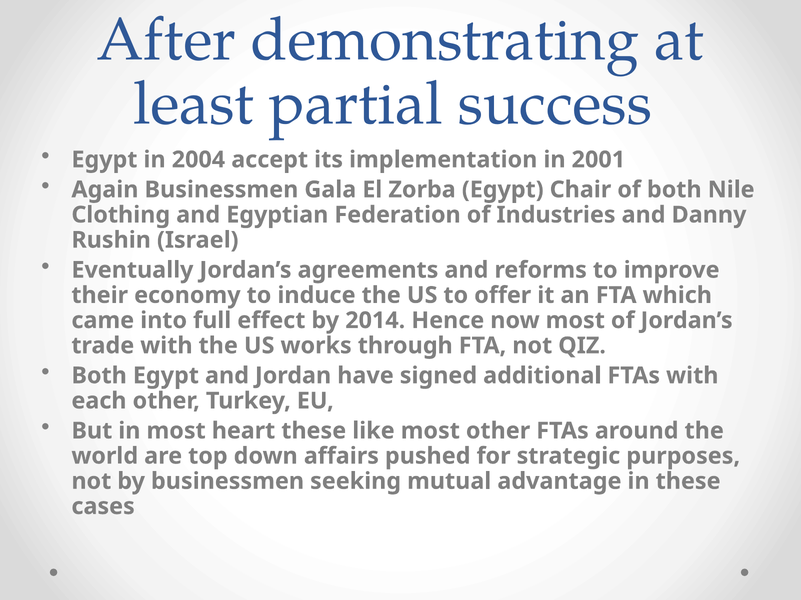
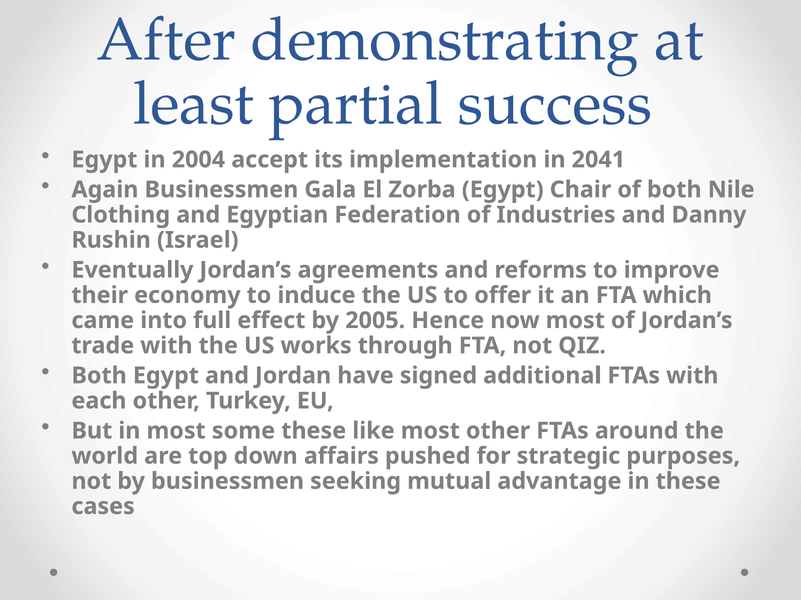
2001: 2001 -> 2041 (598, 160)
2014: 2014 -> 2005 (375, 321)
heart: heart -> some (243, 431)
